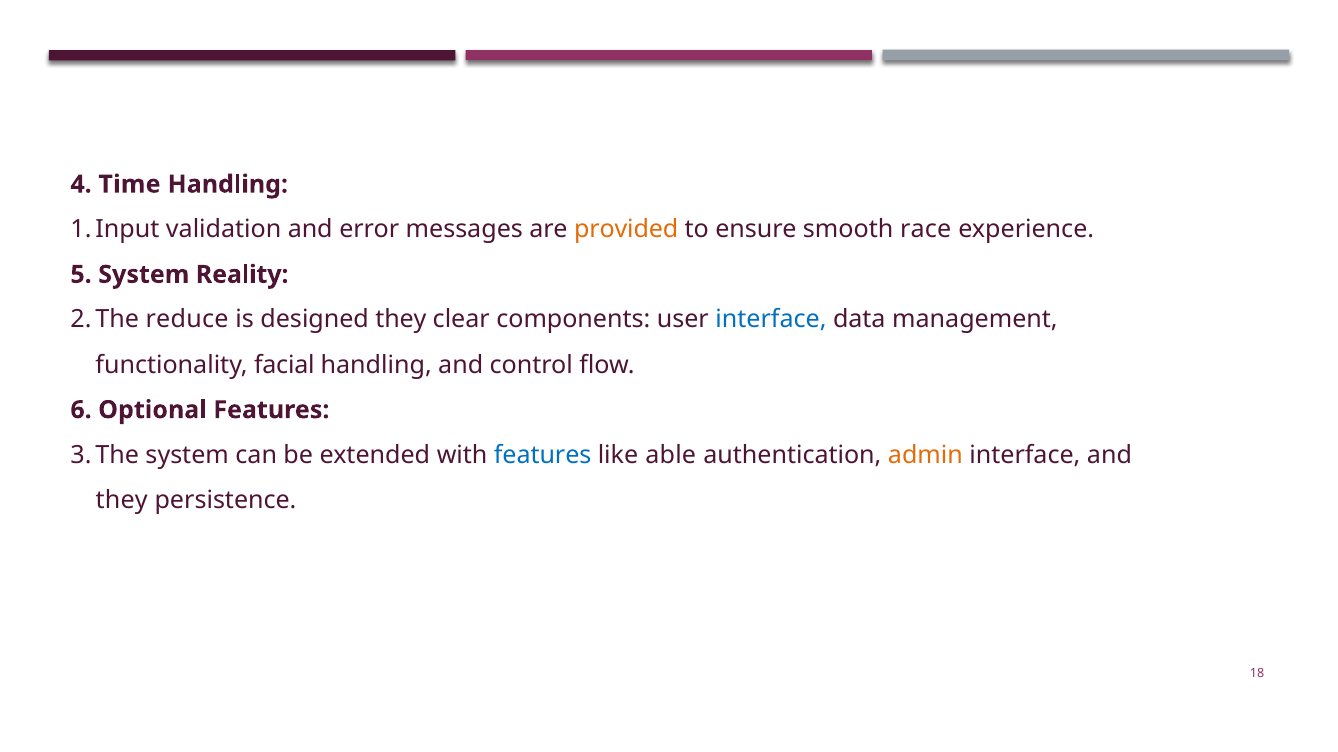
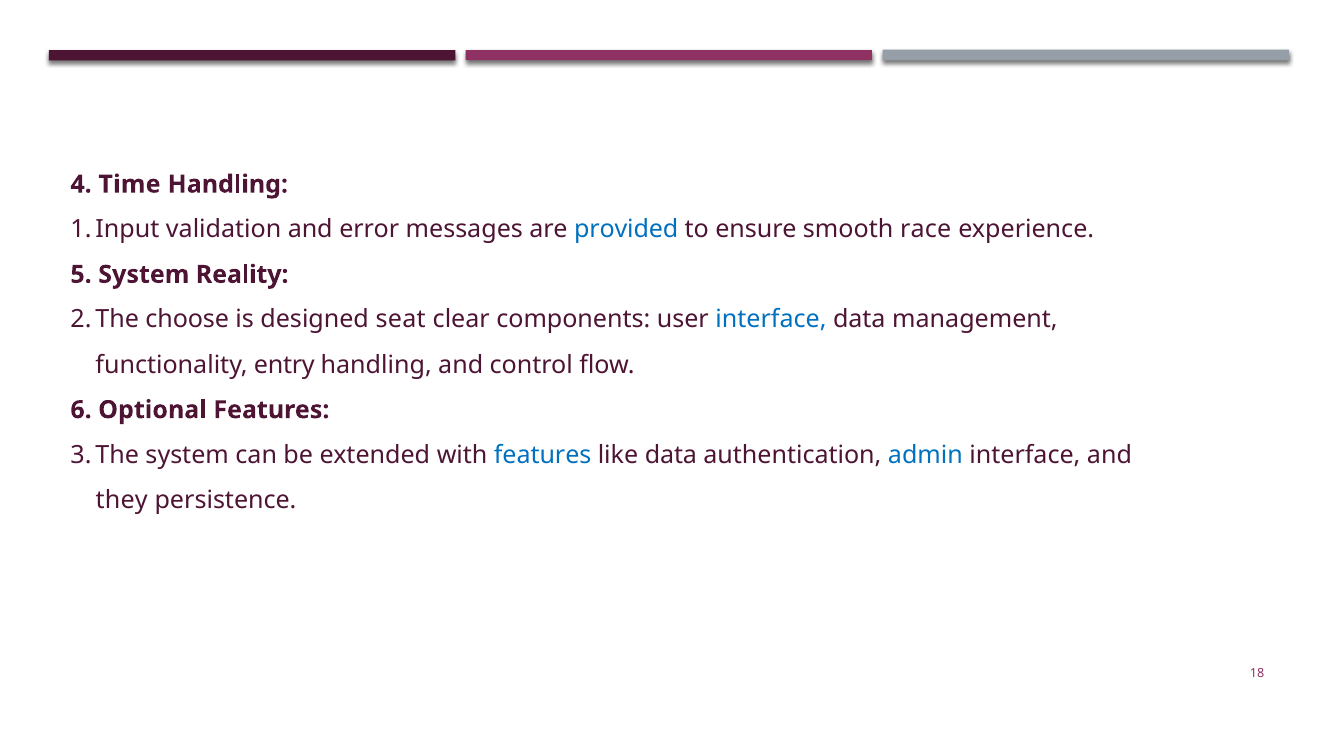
provided colour: orange -> blue (626, 230)
reduce: reduce -> choose (187, 320)
designed they: they -> seat (401, 320)
facial: facial -> entry (284, 365)
like able: able -> data (671, 455)
admin colour: orange -> blue (925, 455)
